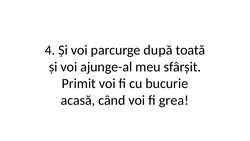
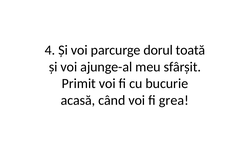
după: după -> dorul (158, 50)
